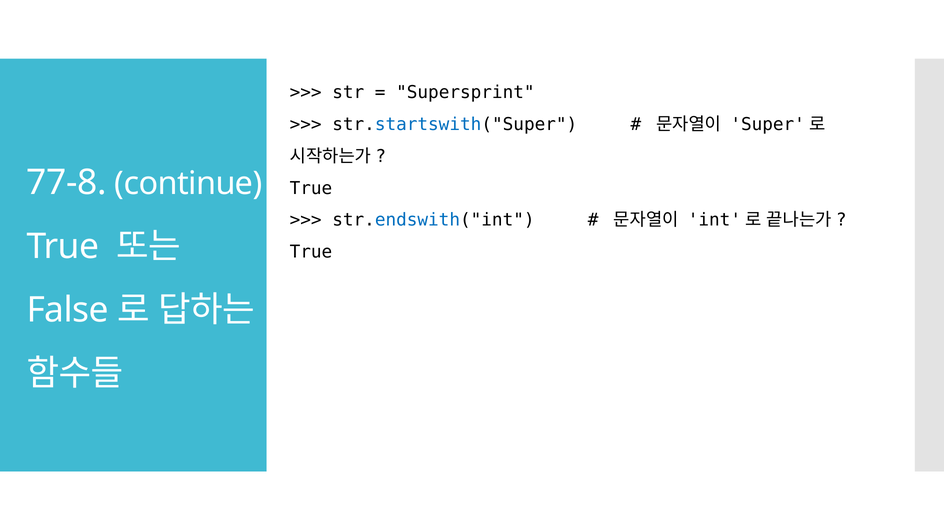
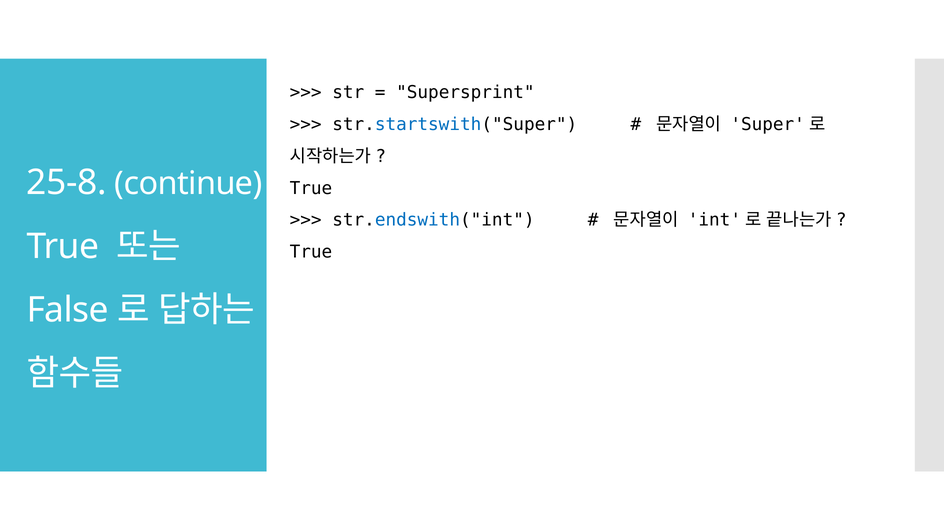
77-8: 77-8 -> 25-8 (66, 183)
